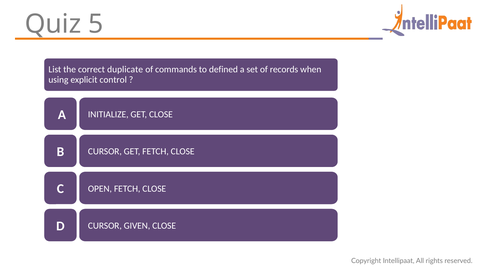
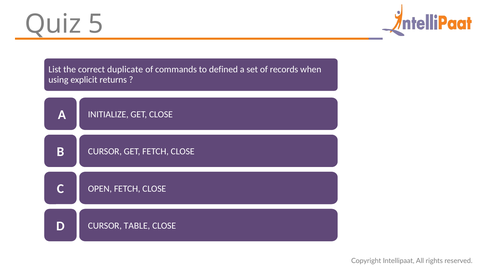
control: control -> returns (113, 79)
GIVEN: GIVEN -> TABLE (137, 225)
